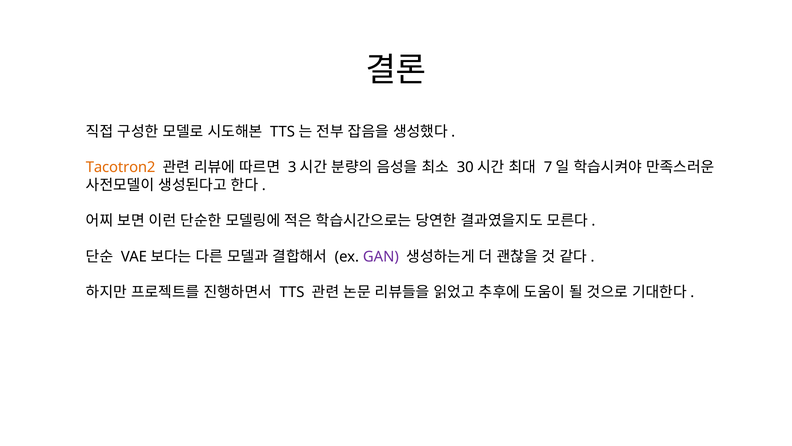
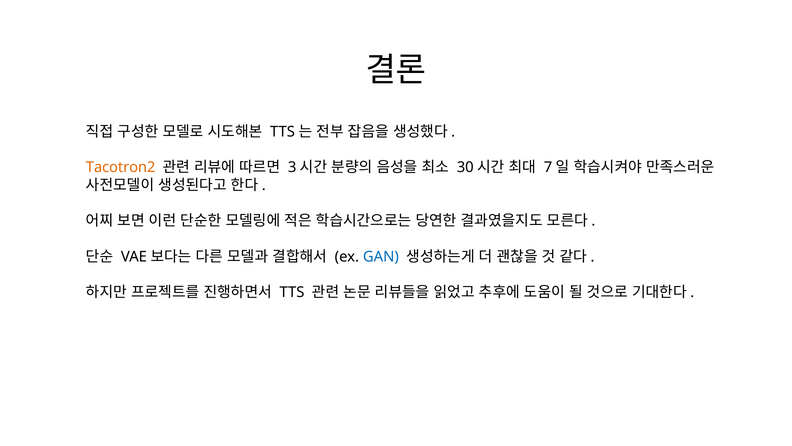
GAN colour: purple -> blue (381, 256)
